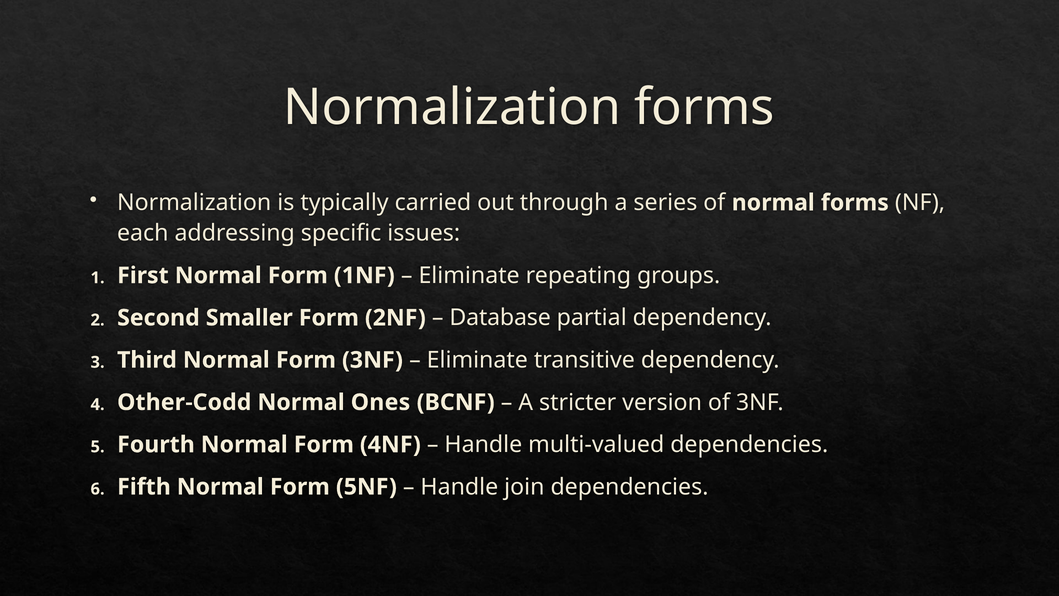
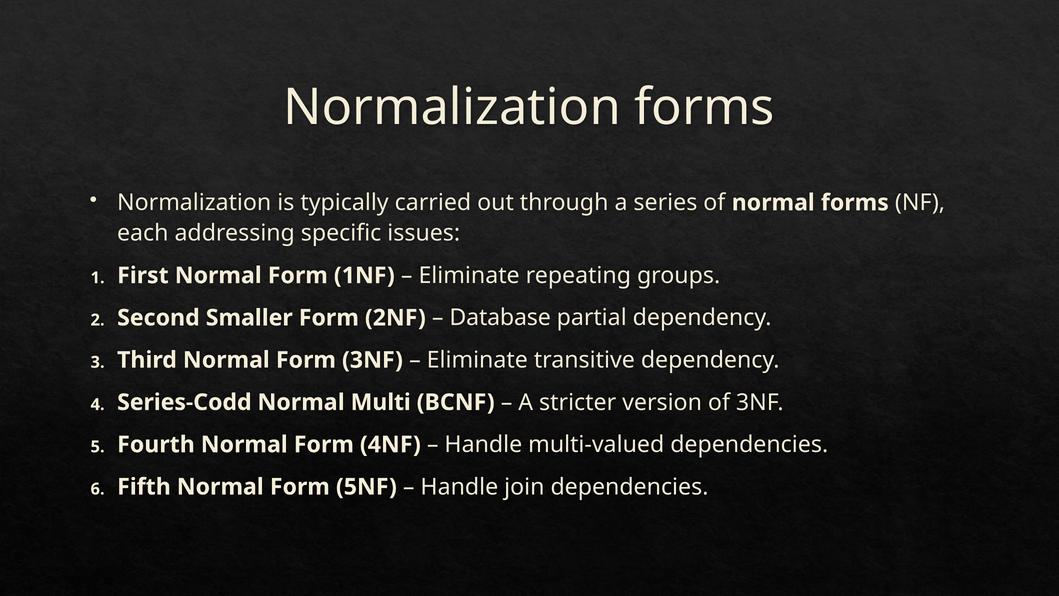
Other-Codd: Other-Codd -> Series-Codd (184, 402)
Ones: Ones -> Multi (381, 402)
